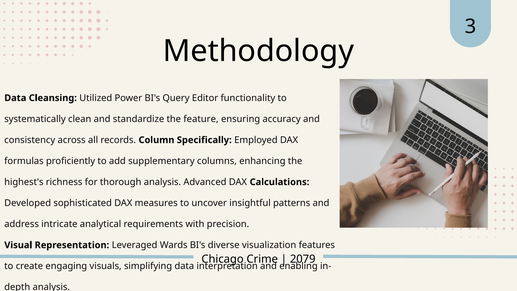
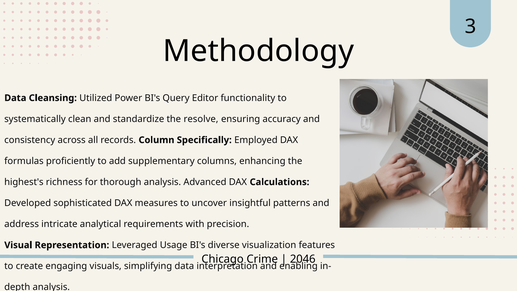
feature: feature -> resolve (201, 119)
Wards: Wards -> Usage (174, 245)
2079: 2079 -> 2046 (303, 259)
